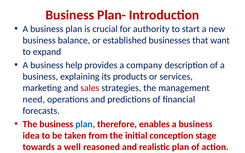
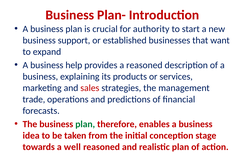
balance: balance -> support (74, 40)
a company: company -> reasoned (144, 65)
need: need -> trade (34, 99)
plan colour: blue -> green (85, 124)
